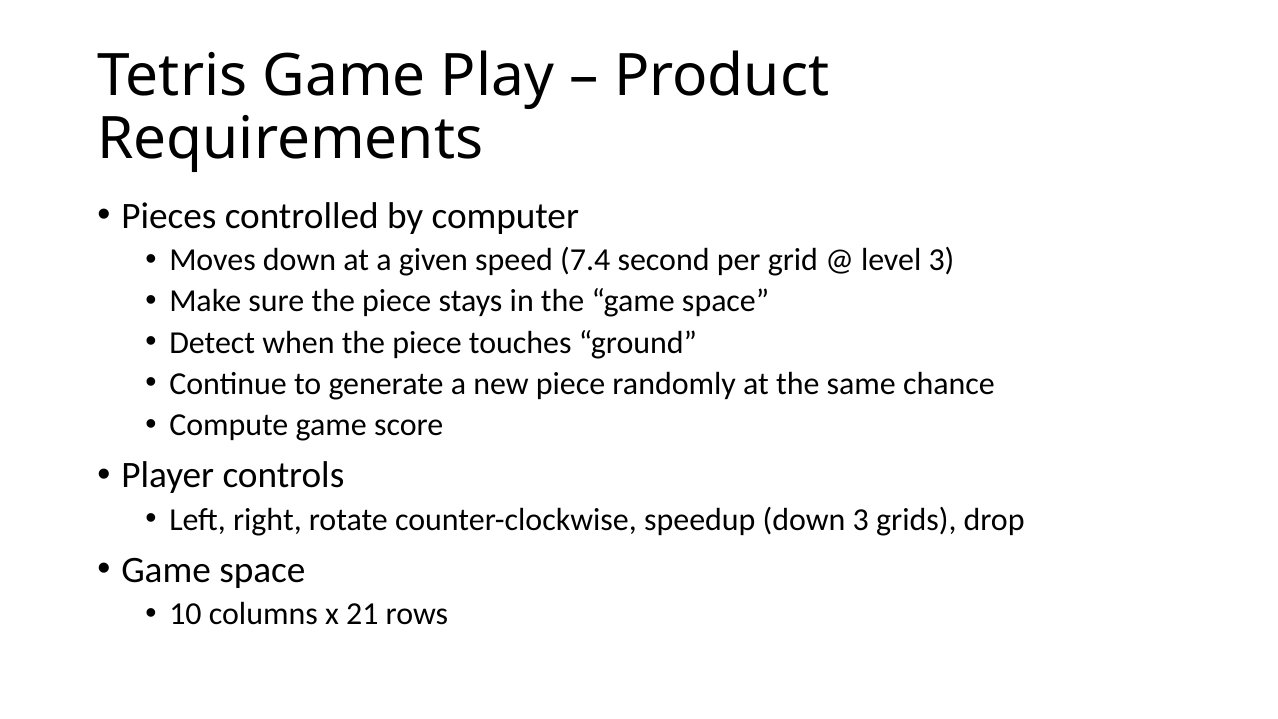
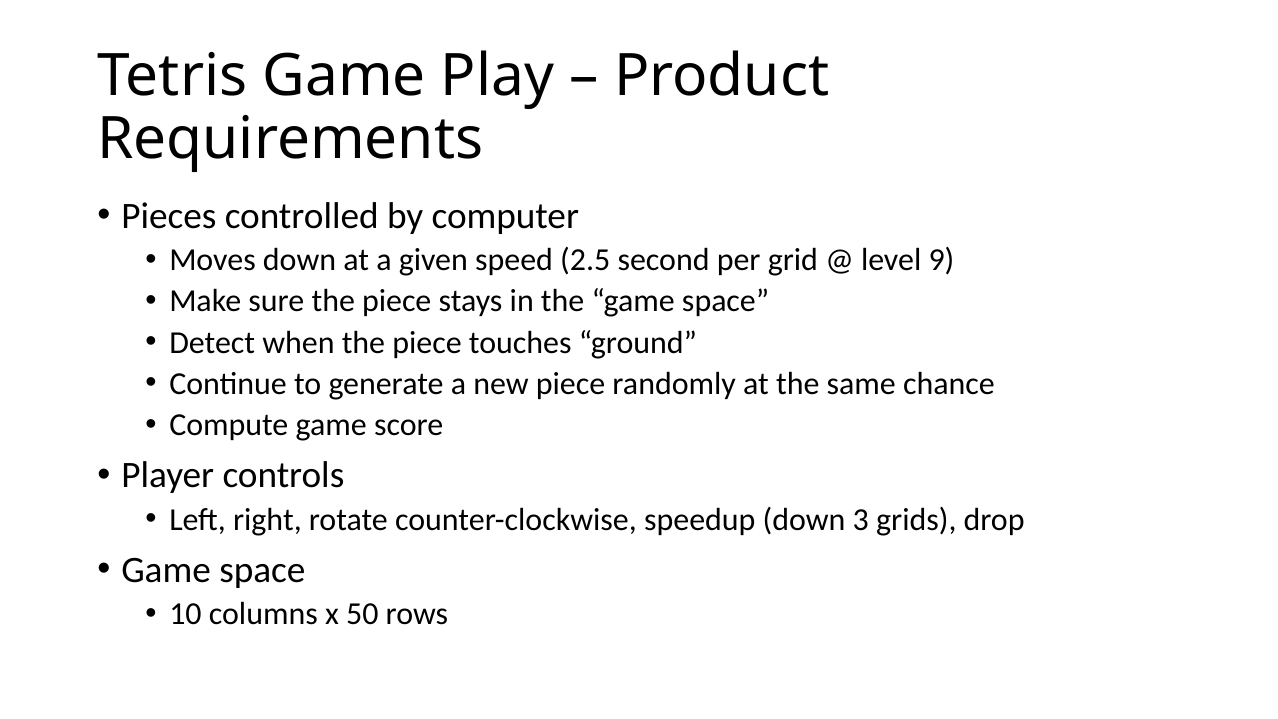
7.4: 7.4 -> 2.5 (585, 260)
level 3: 3 -> 9 (941, 260)
21: 21 -> 50 (362, 614)
